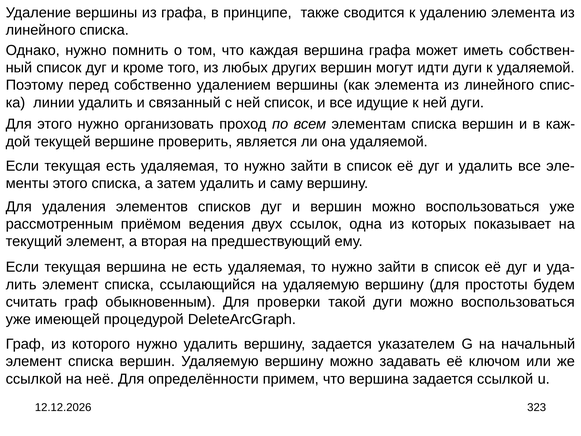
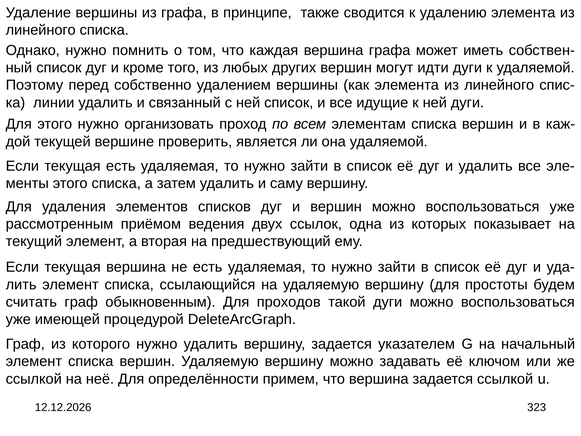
проверки: проверки -> проходов (289, 302)
